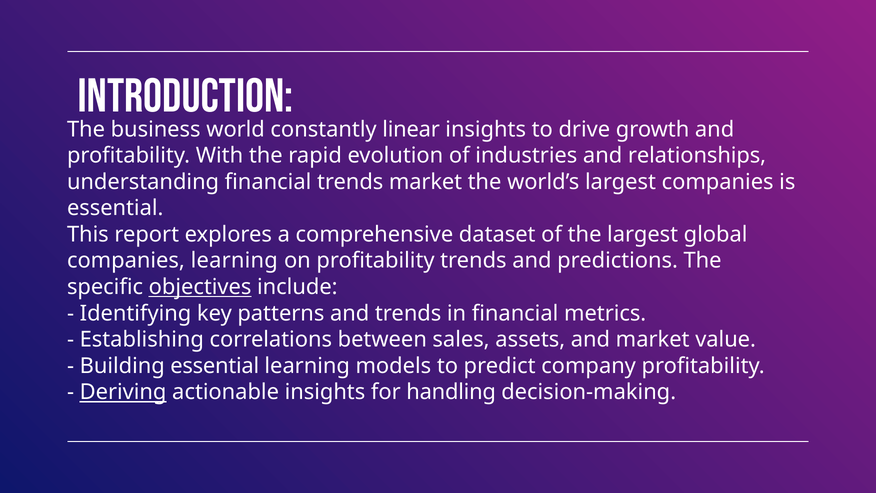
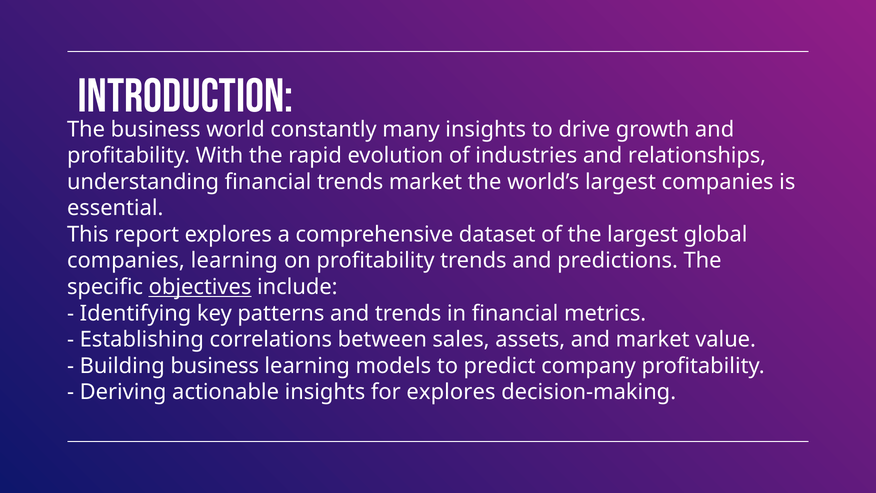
linear: linear -> many (411, 129)
Building essential: essential -> business (215, 366)
Deriving underline: present -> none (123, 392)
for handling: handling -> explores (451, 392)
